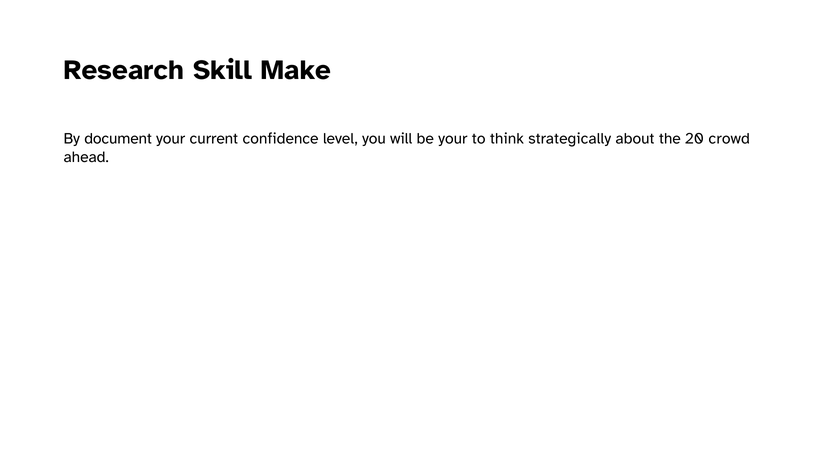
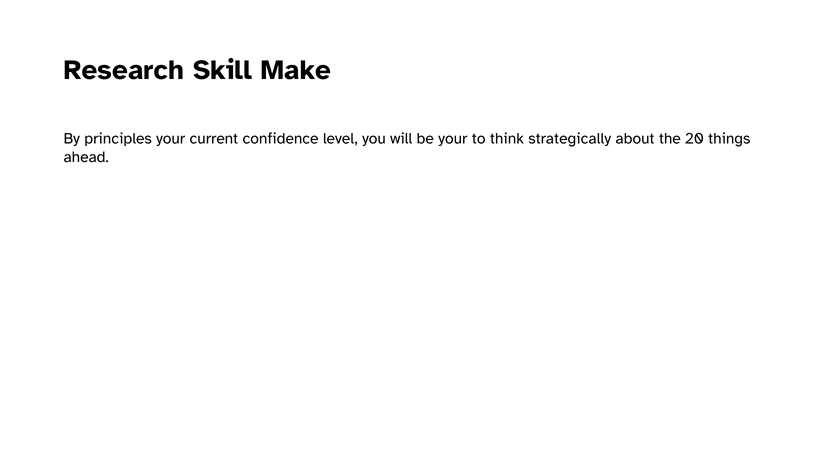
document: document -> principles (118, 138)
crowd: crowd -> things (729, 138)
